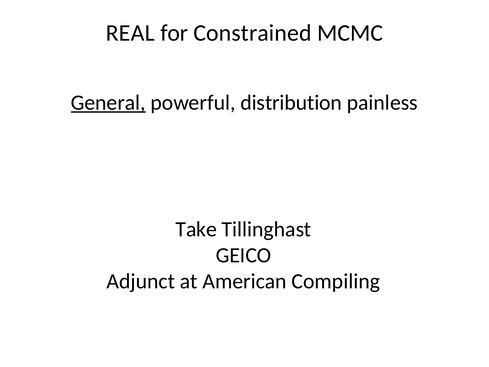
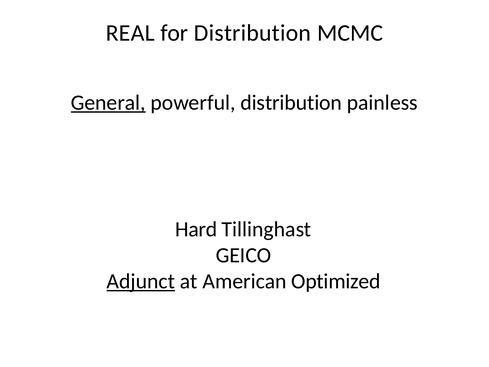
for Constrained: Constrained -> Distribution (252, 33)
Take: Take -> Hard (196, 229)
Adjunct underline: none -> present (141, 281)
Compiling: Compiling -> Optimized (336, 281)
